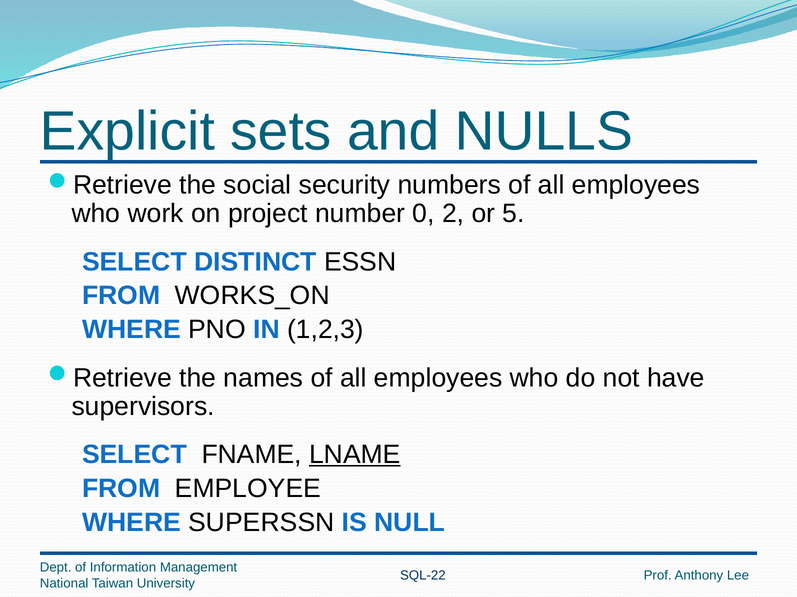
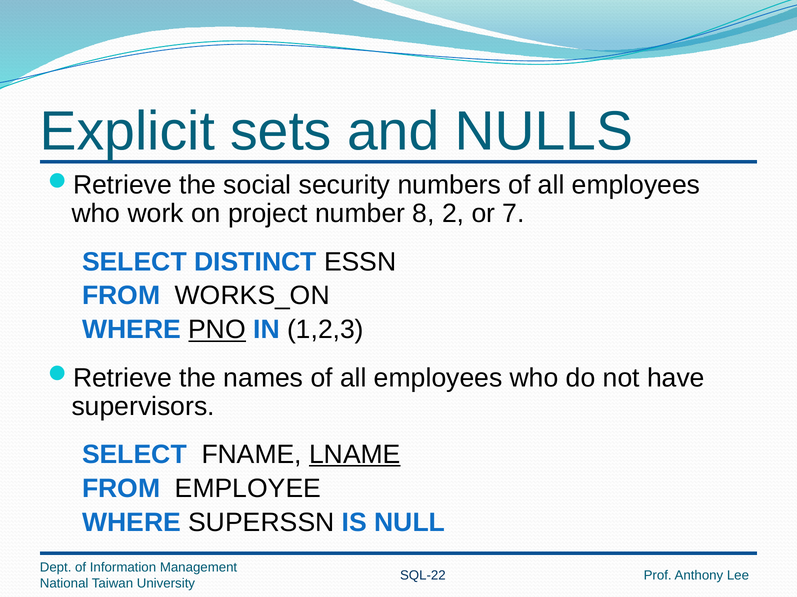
0: 0 -> 8 (424, 214)
5: 5 -> 7 (514, 214)
PNO underline: none -> present (217, 330)
